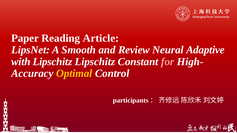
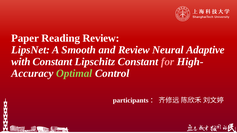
Reading Article: Article -> Review (101, 38)
with Lipschitz: Lipschitz -> Constant (52, 62)
Optimal colour: yellow -> light green (74, 73)
